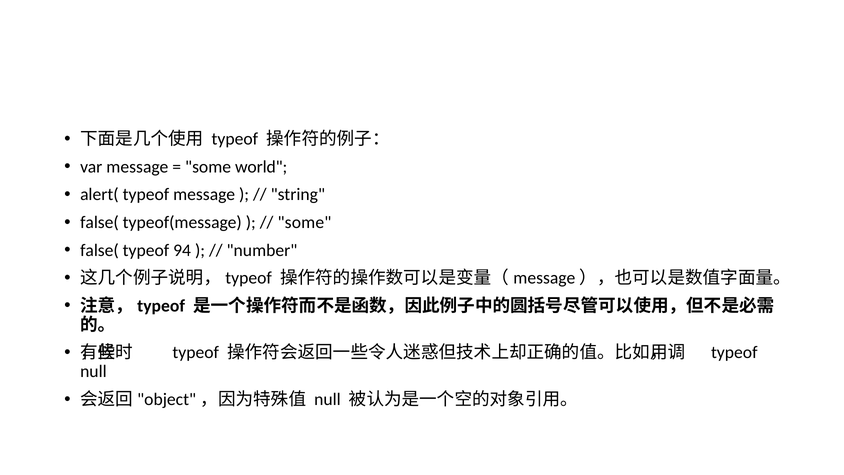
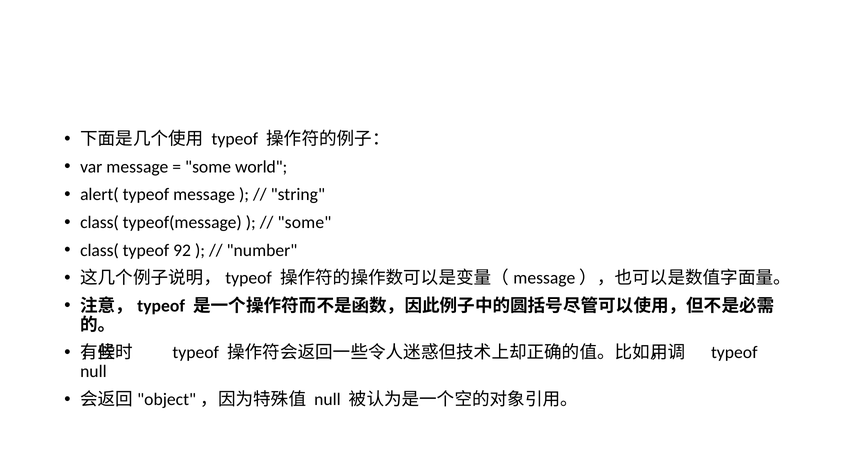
false(: false( -> class( (99, 222)
false(: false( -> class( (99, 250)
94: 94 -> 92 (182, 250)
